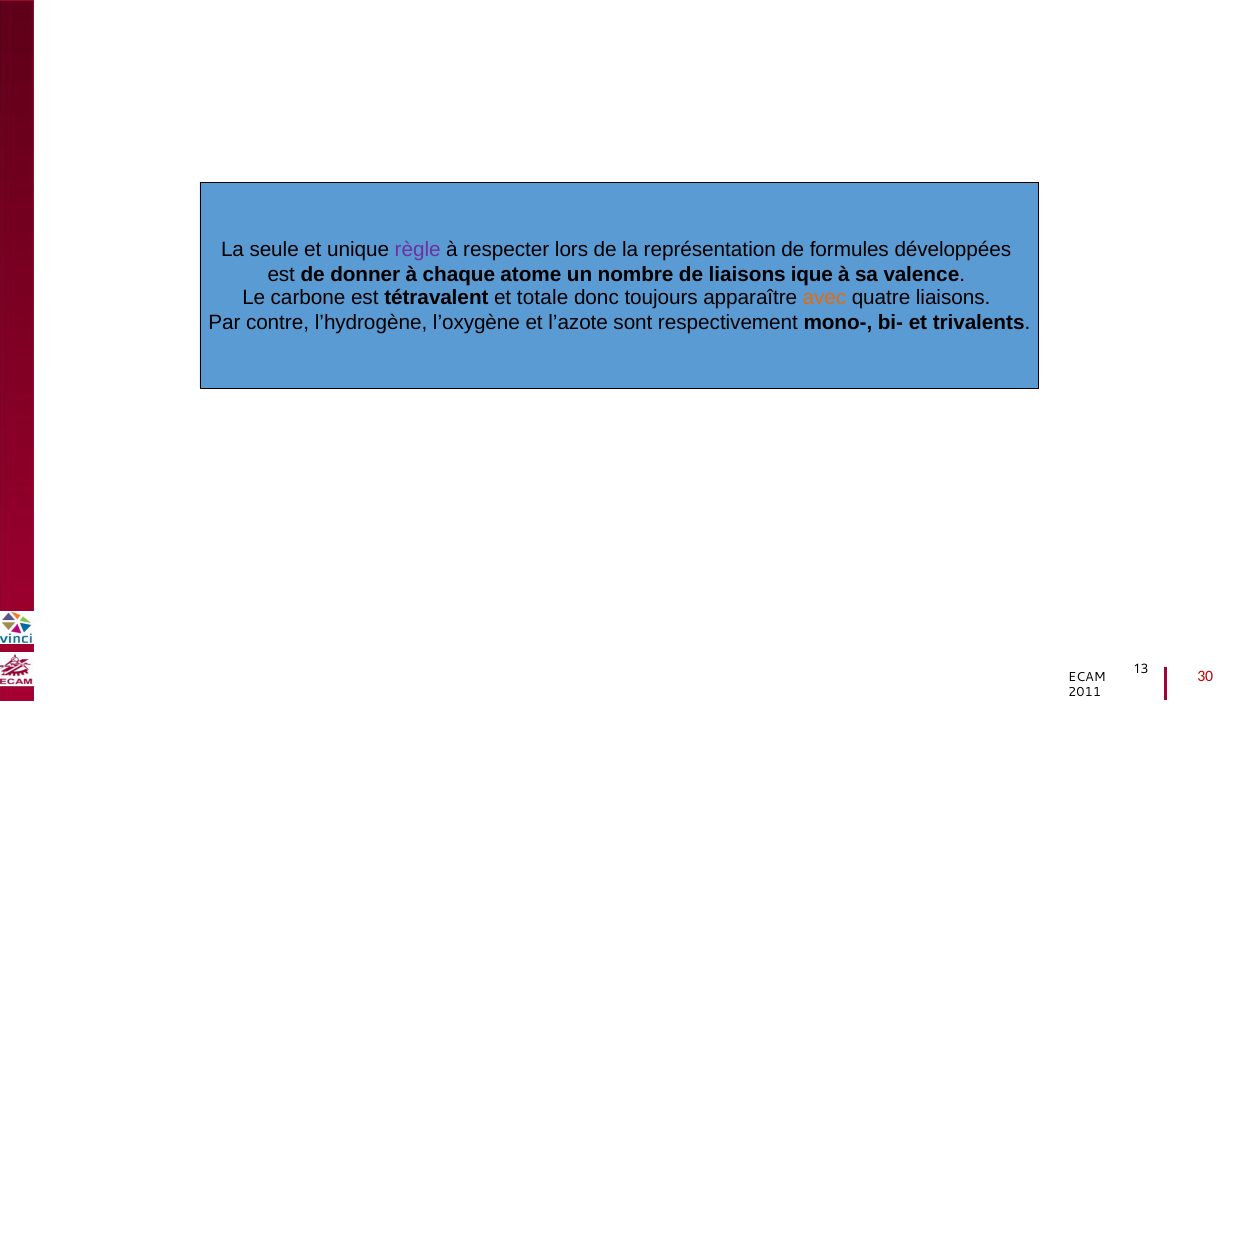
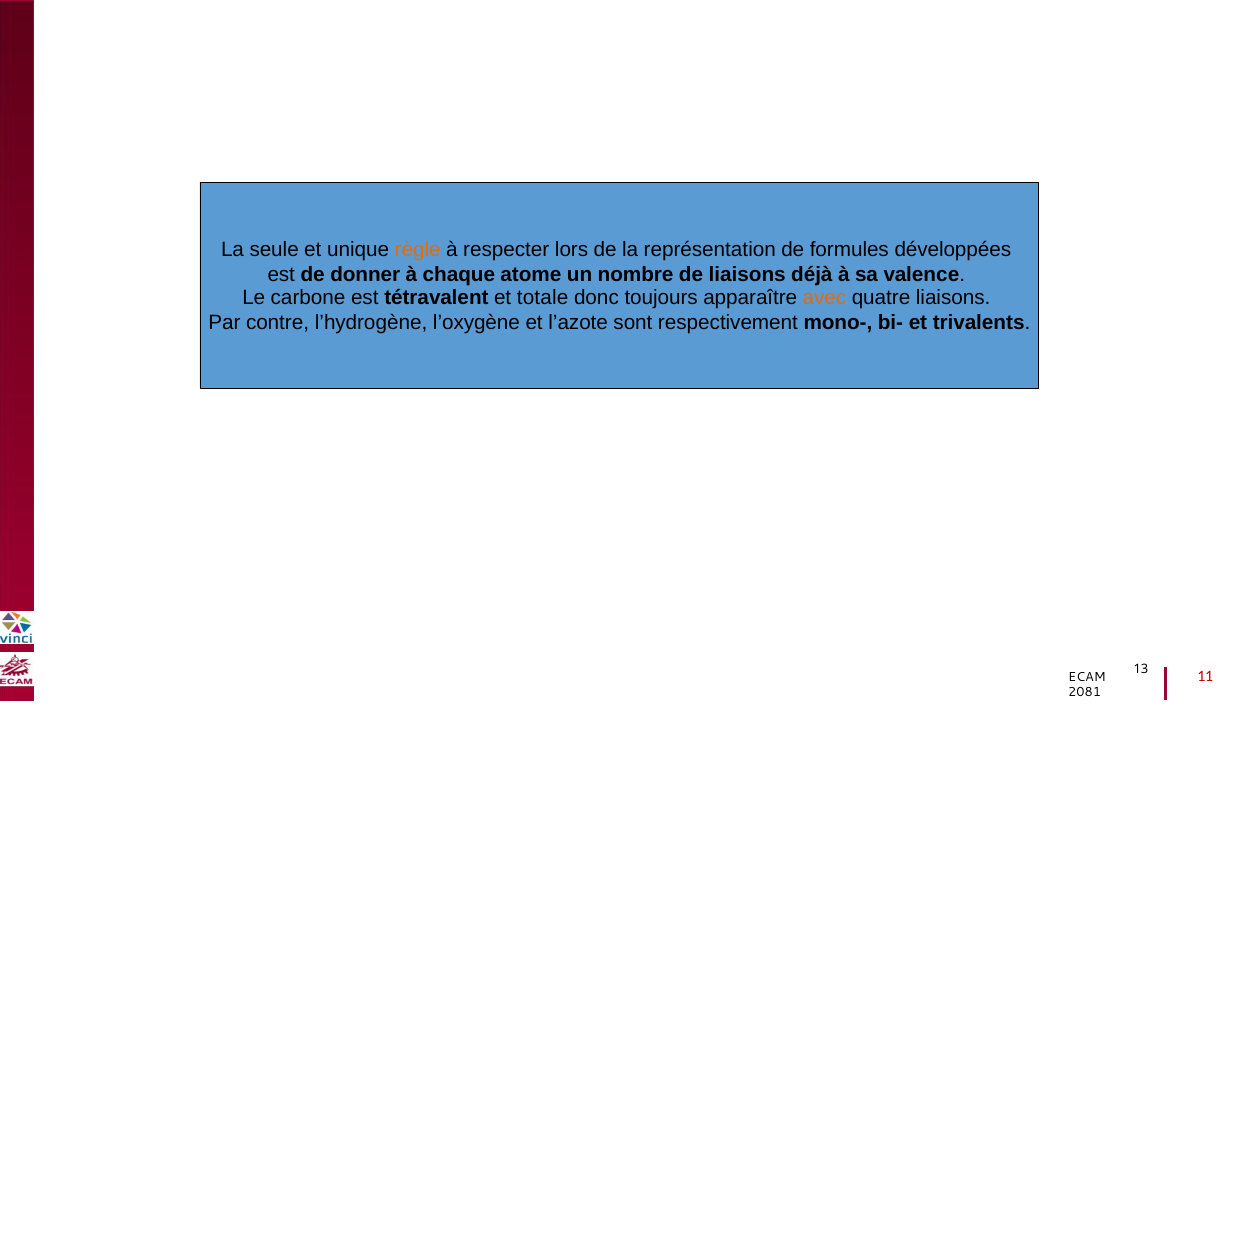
règle colour: purple -> orange (418, 250)
ique: ique -> déjà (812, 275)
30: 30 -> 11 (1205, 676)
2011: 2011 -> 2081 (1085, 692)
